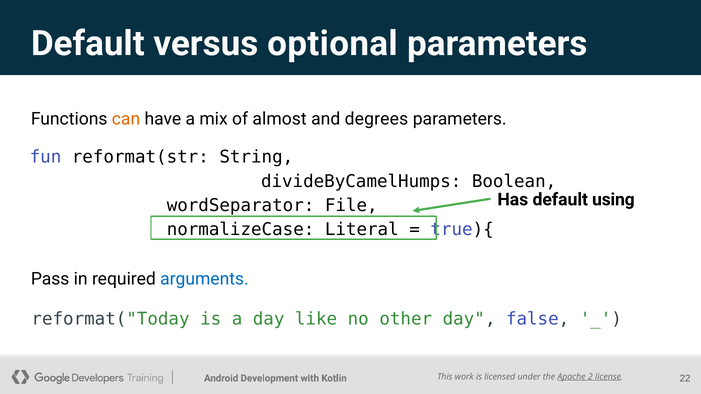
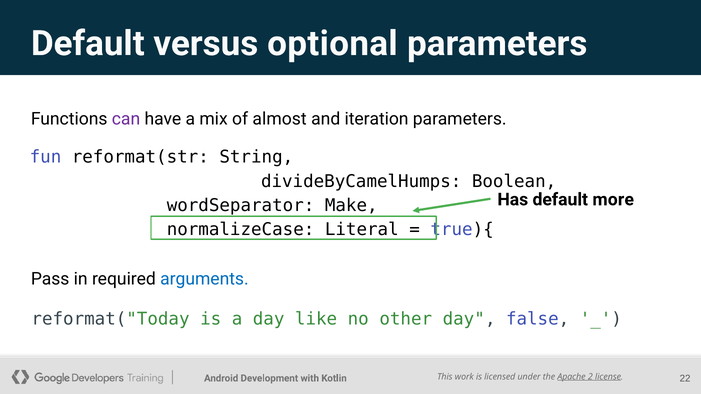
can colour: orange -> purple (126, 119)
degrees: degrees -> iteration (377, 119)
using: using -> more (613, 200)
File: File -> Make (351, 206)
